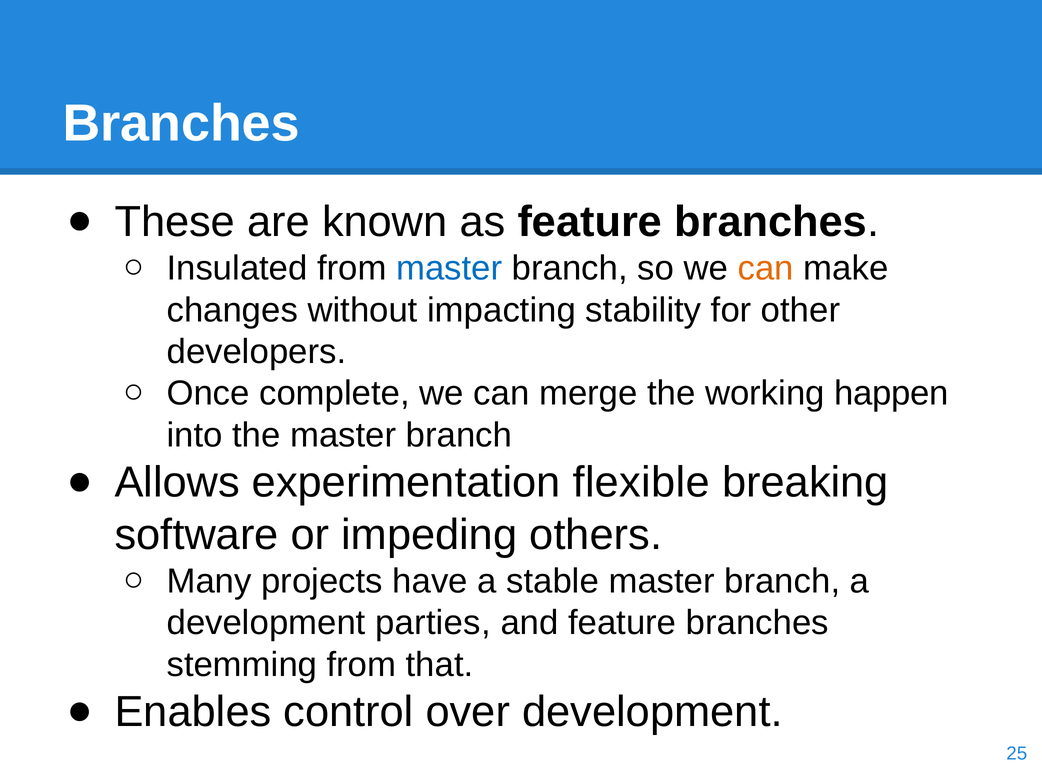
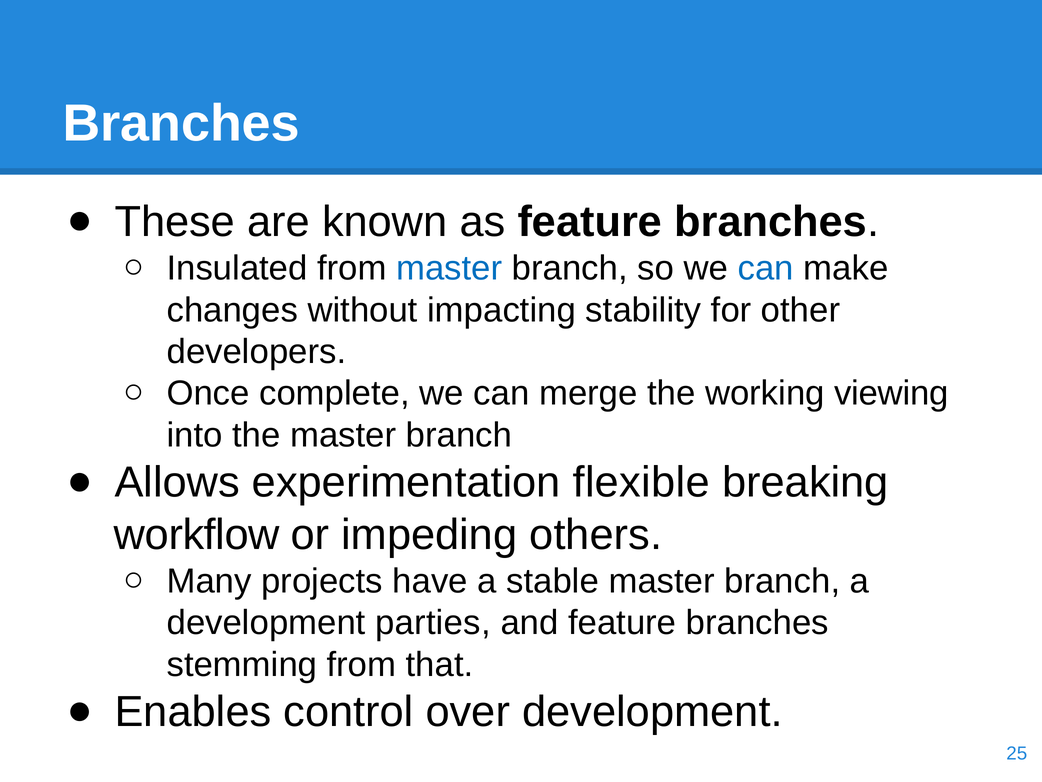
can colour: orange -> blue (766, 268)
happen: happen -> viewing (891, 393)
software: software -> workflow (197, 534)
